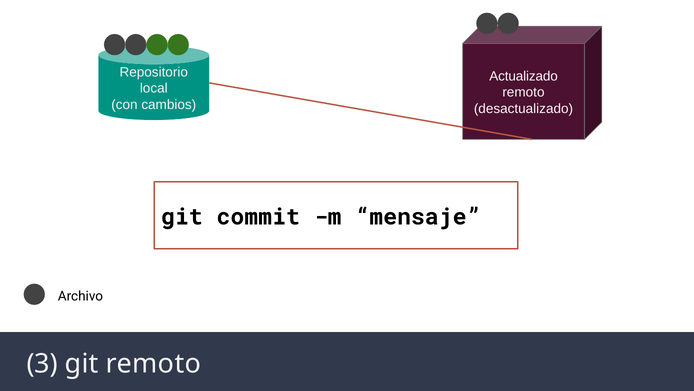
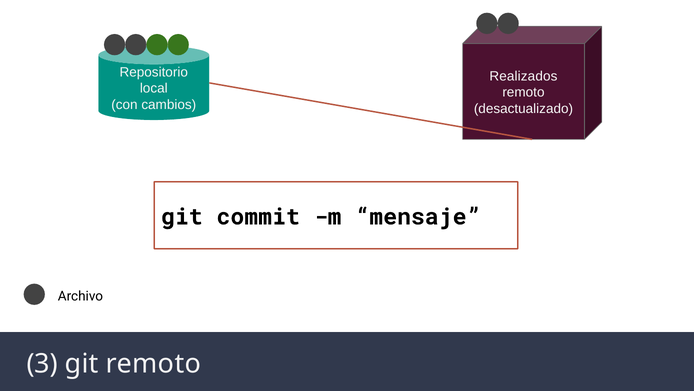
Actualizado: Actualizado -> Realizados (523, 76)
